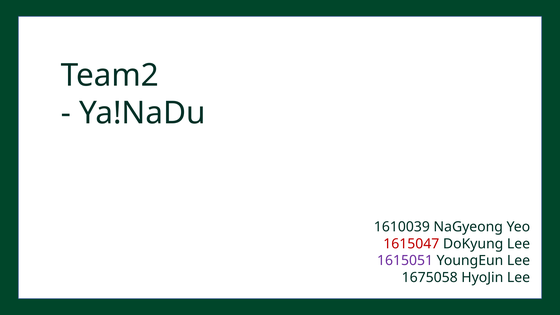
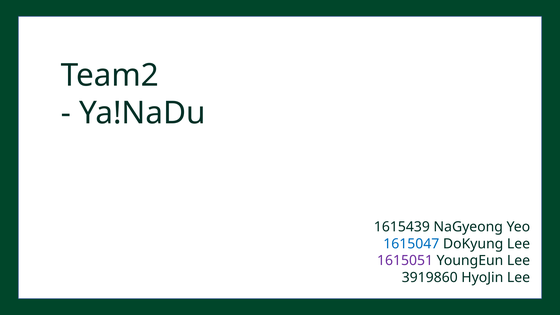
1610039: 1610039 -> 1615439 (402, 227)
1615047 colour: red -> blue (411, 244)
1675058: 1675058 -> 3919860 (430, 277)
